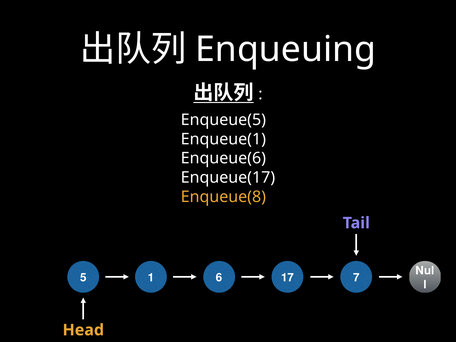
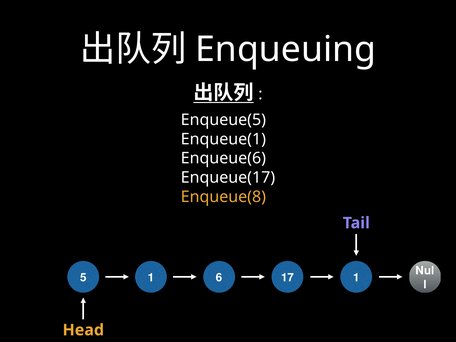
7: 7 -> 1 (356, 278)
